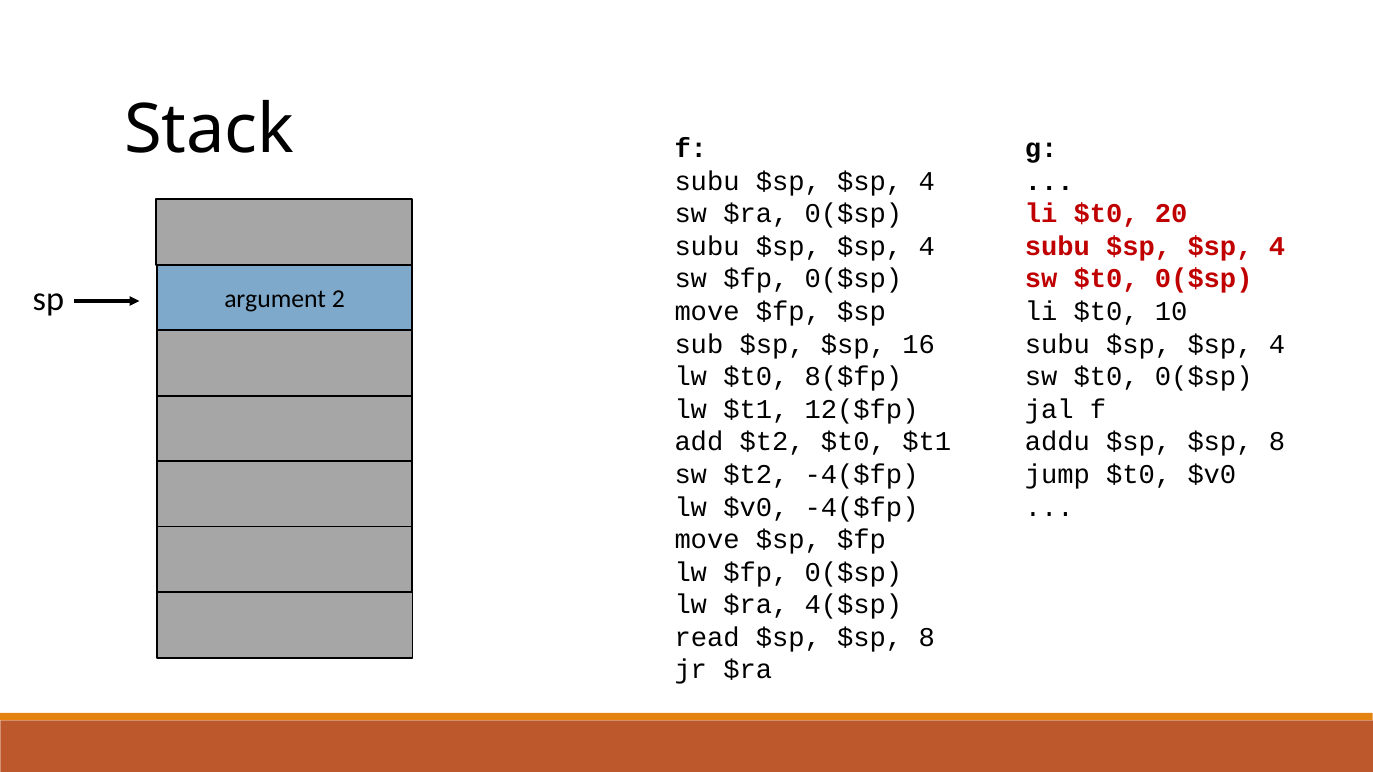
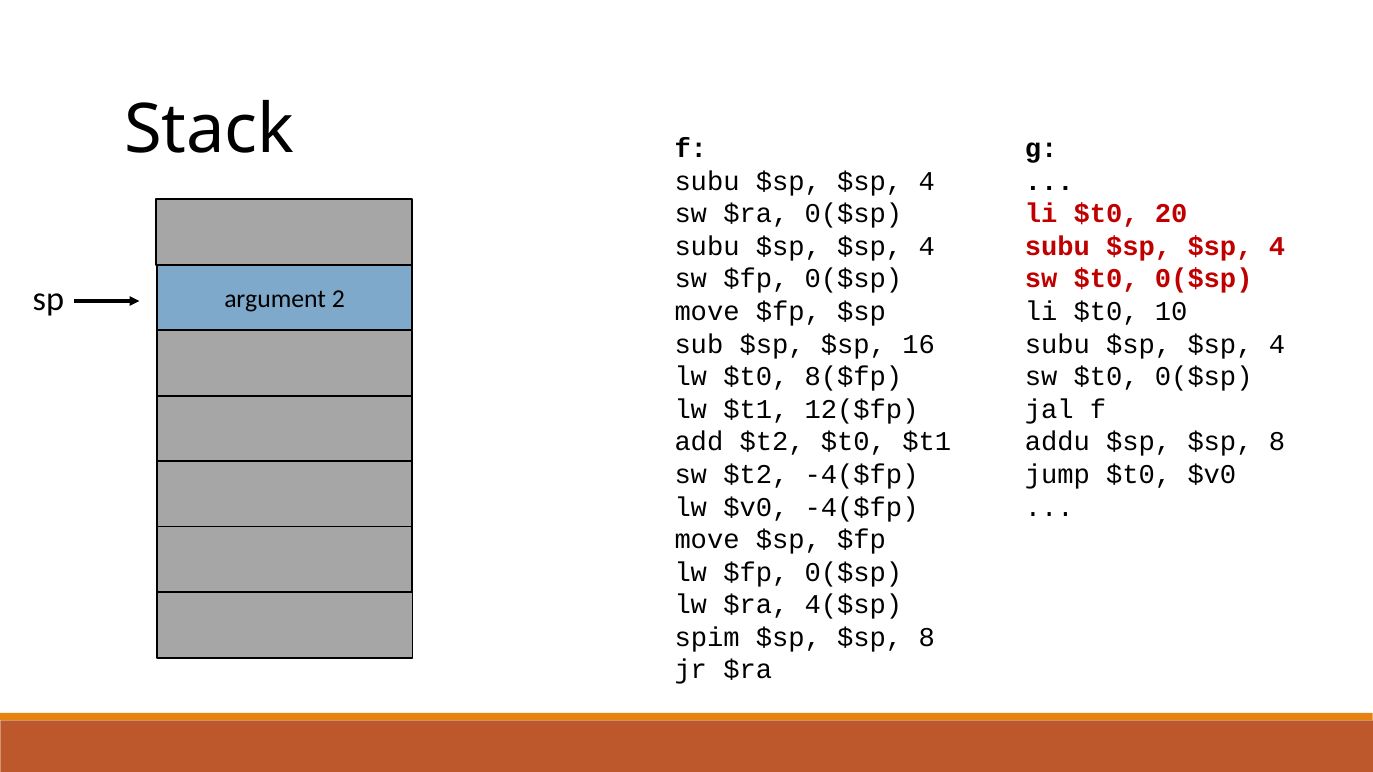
read: read -> spim (707, 638)
